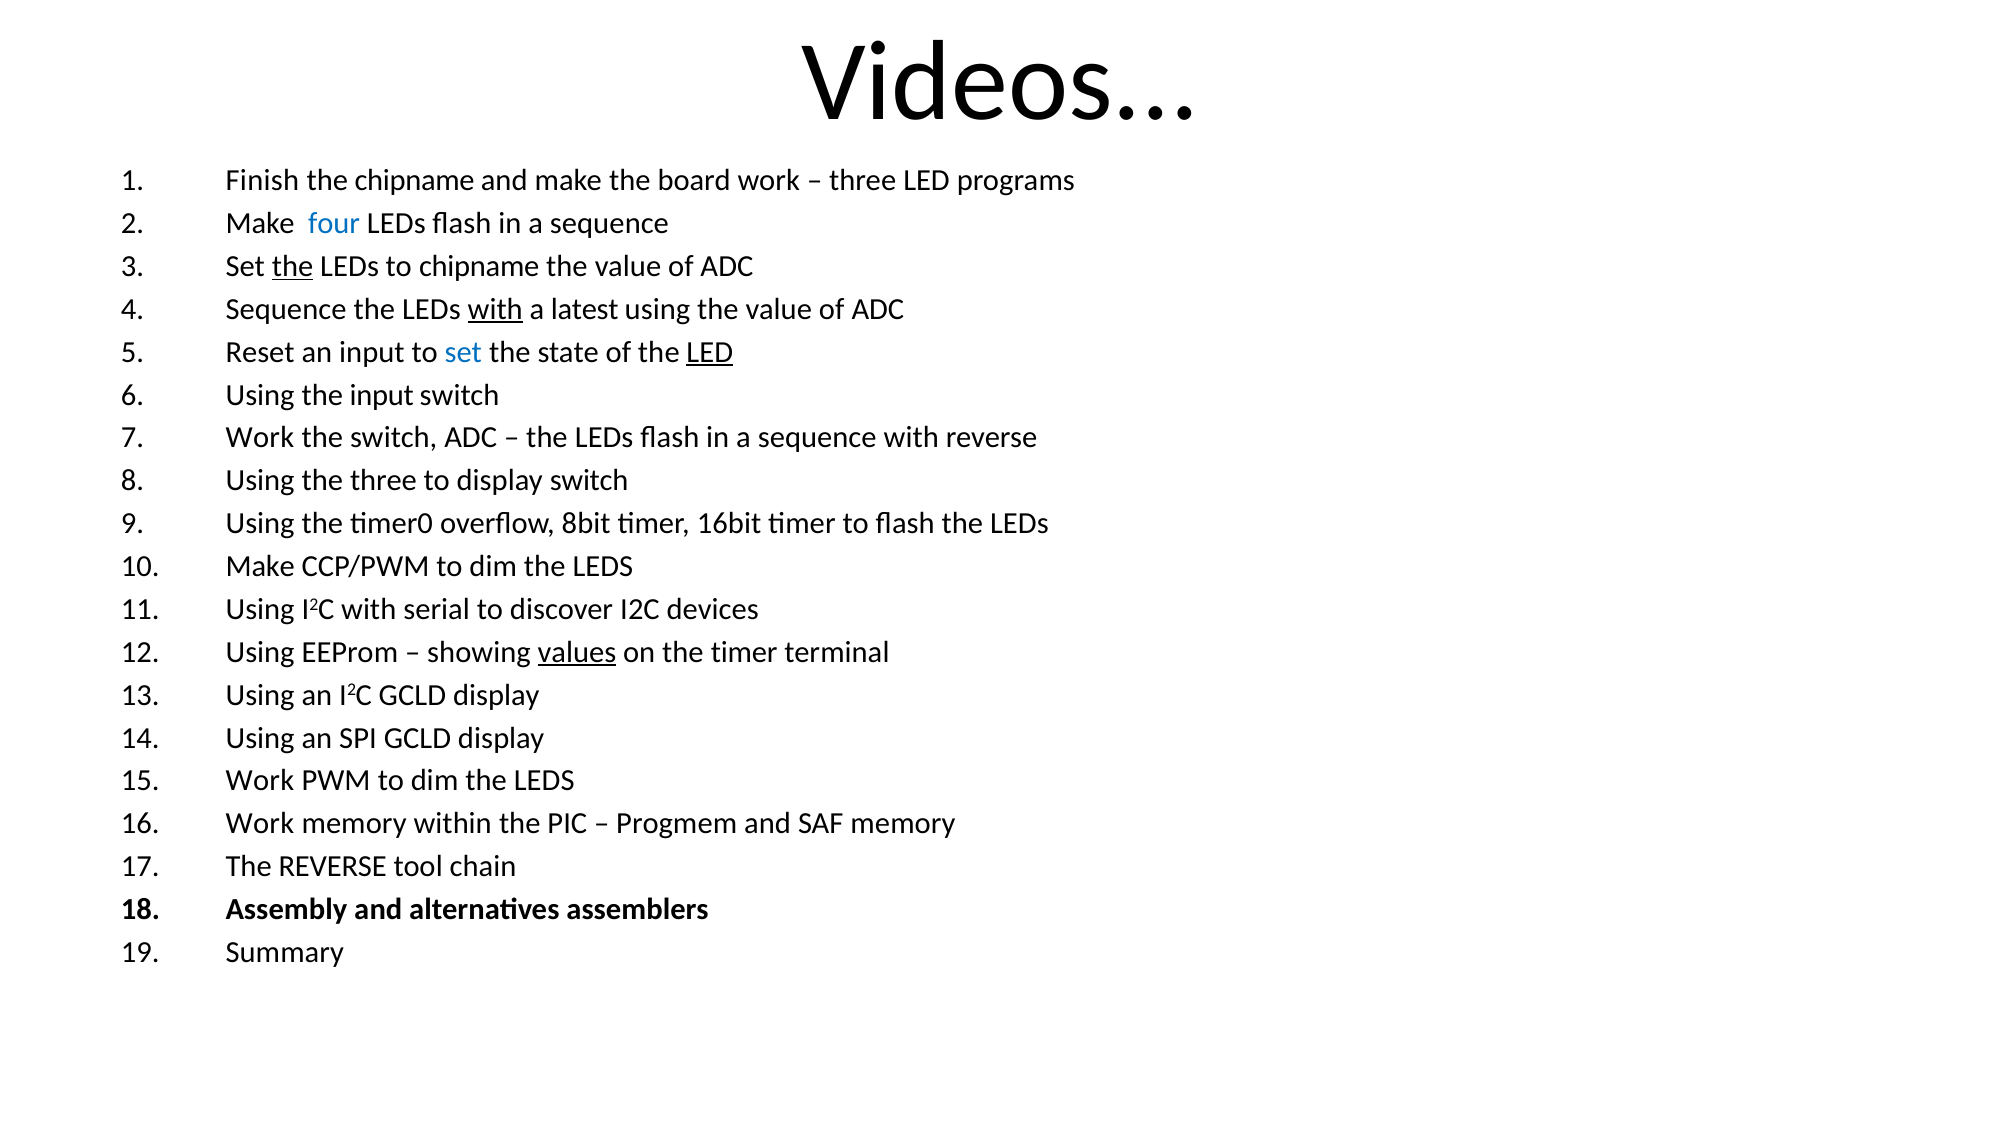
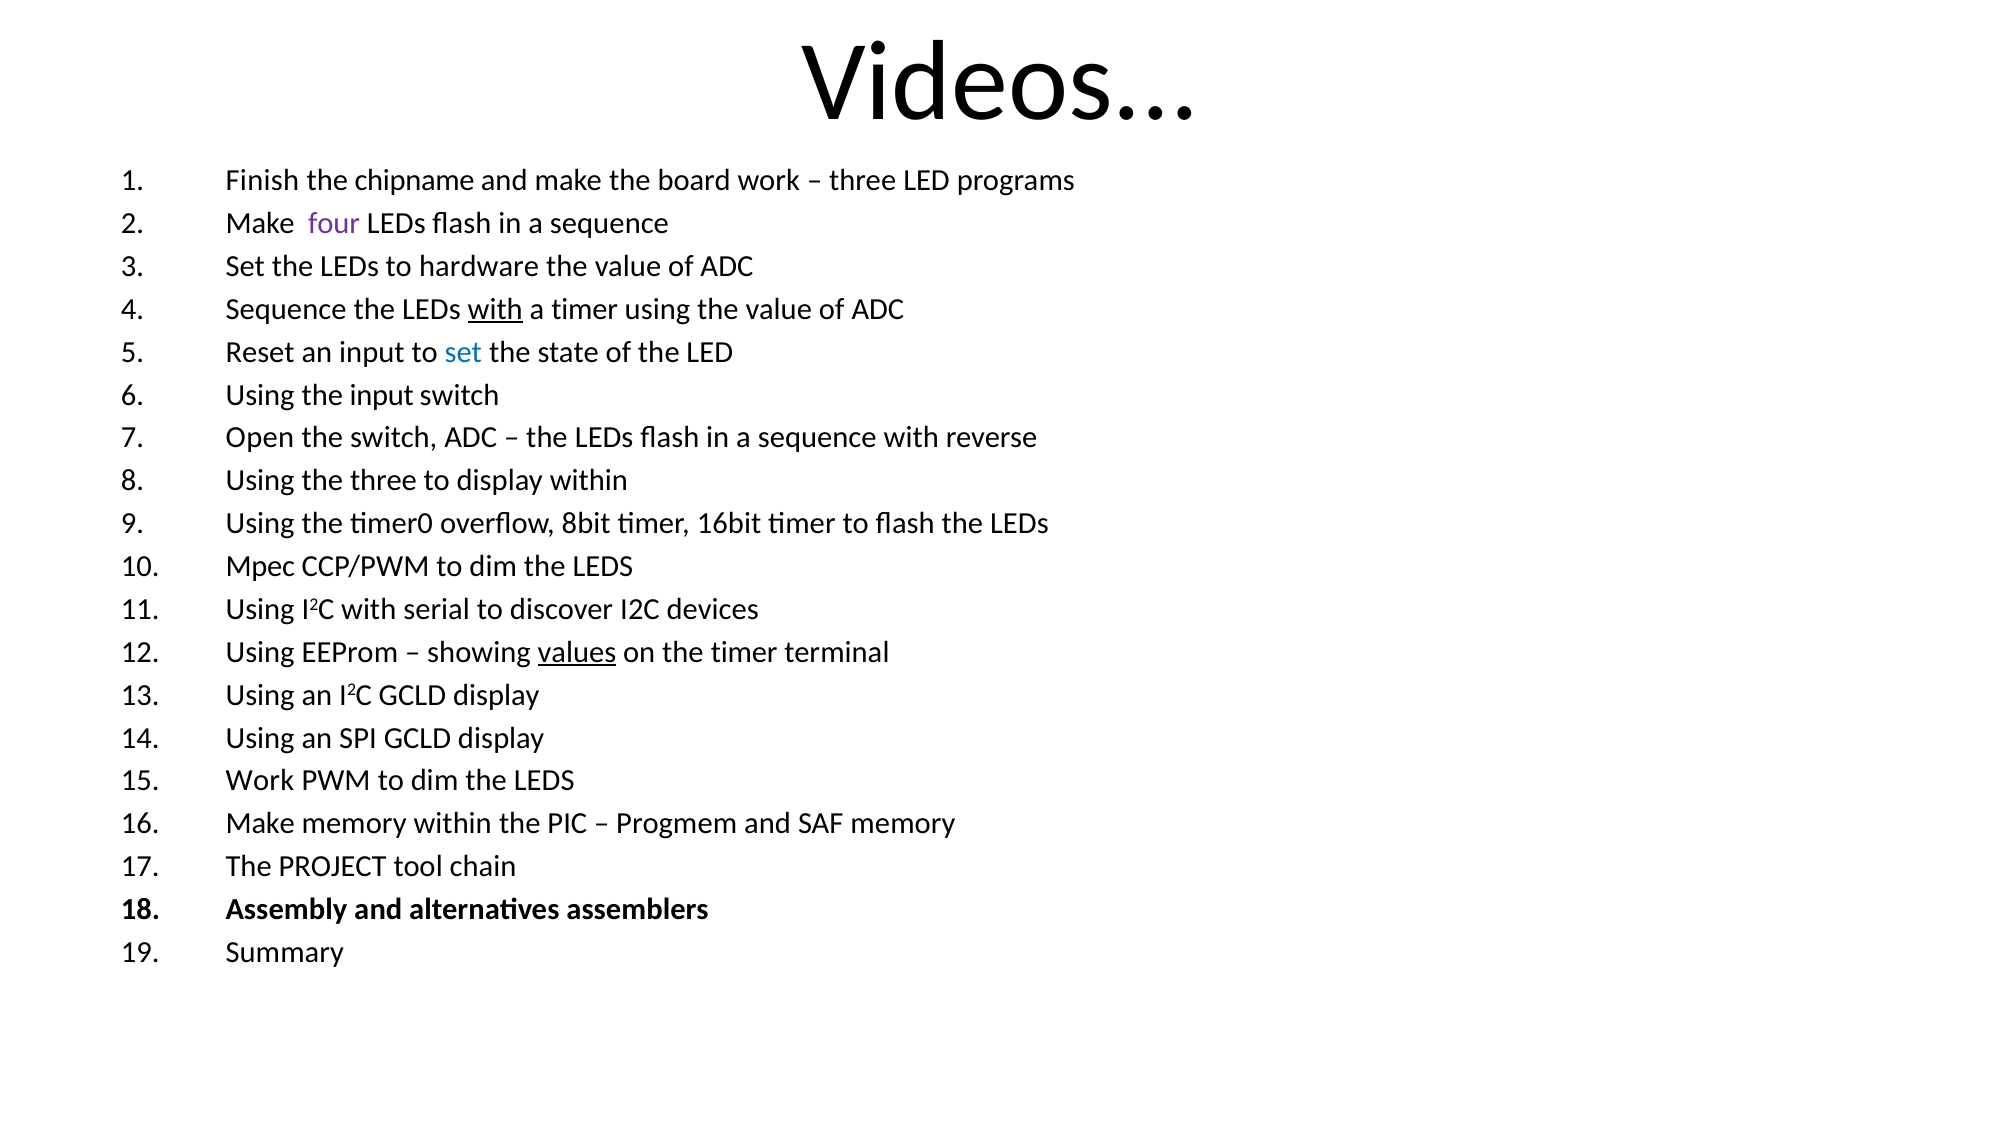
four colour: blue -> purple (334, 223)
the underline: present -> none (293, 266)
to chipname: chipname -> hardware (479, 266)
a latest: latest -> timer (585, 309)
LED underline: present -> none (710, 352)
Work: Work -> Open (260, 438)
display switch: switch -> within (589, 481)
Make: Make -> Mpec (260, 566)
Work: Work -> Make (260, 823)
The REVERSE: REVERSE -> PROJECT (333, 866)
